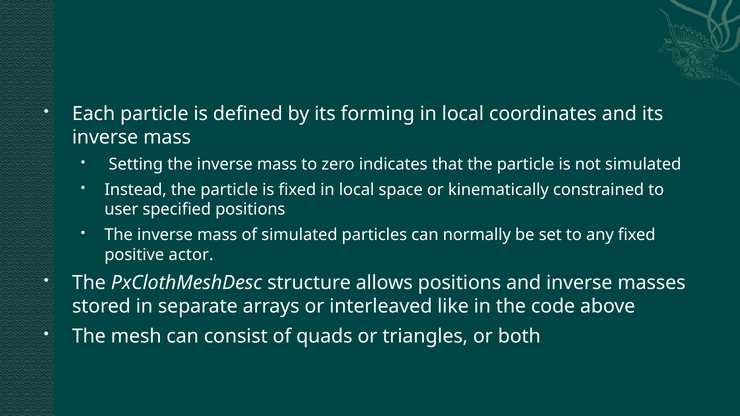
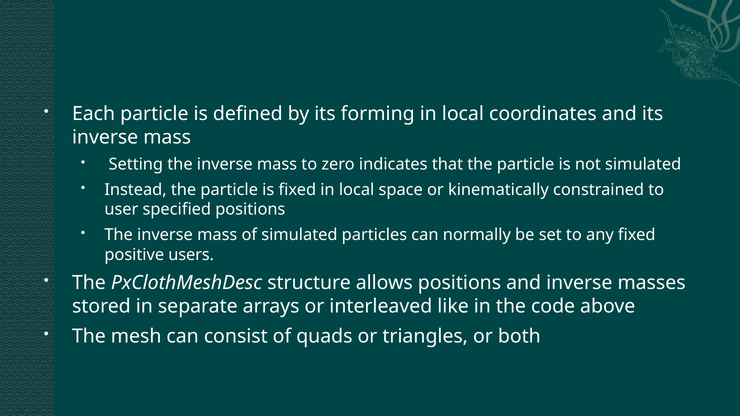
actor: actor -> users (191, 255)
